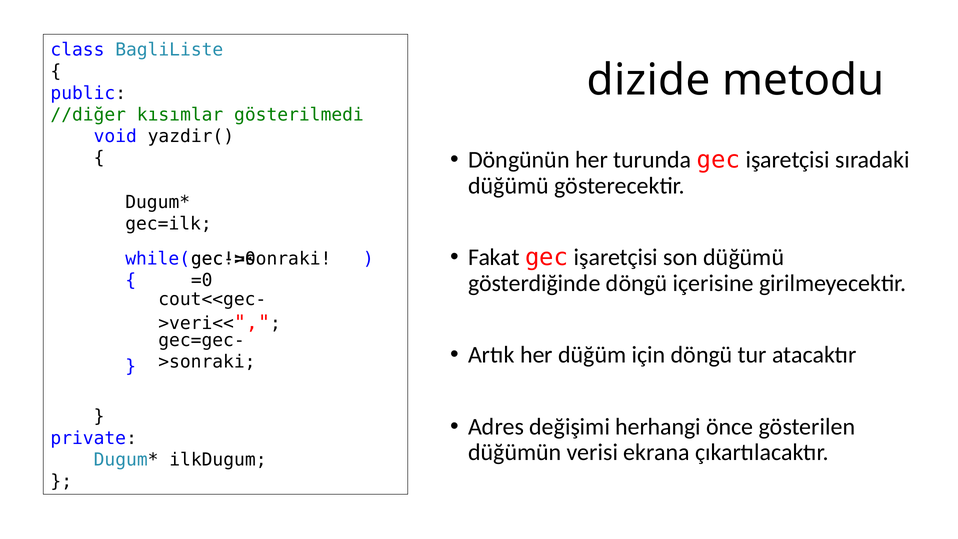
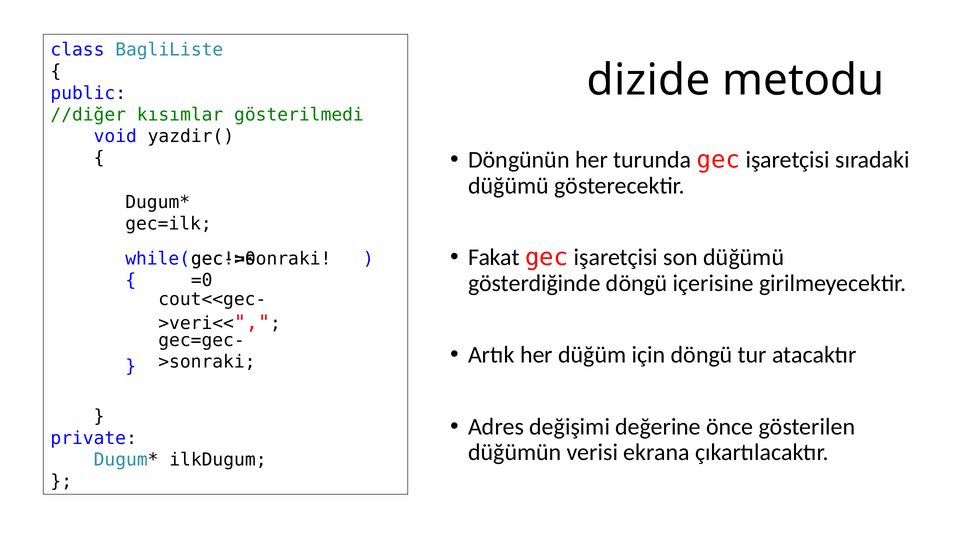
herhangi: herhangi -> değerine (658, 427)
